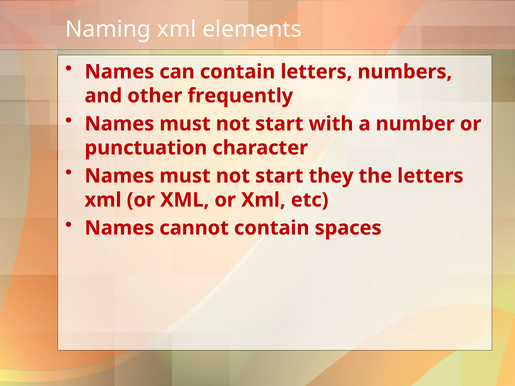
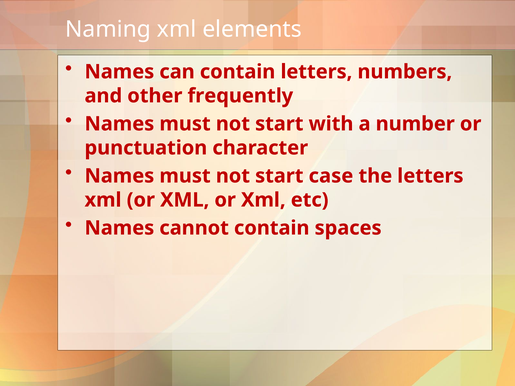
they: they -> case (331, 176)
